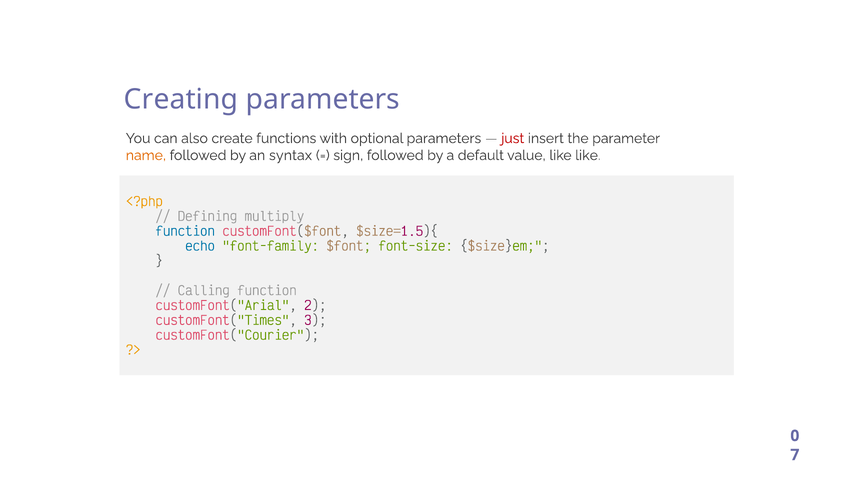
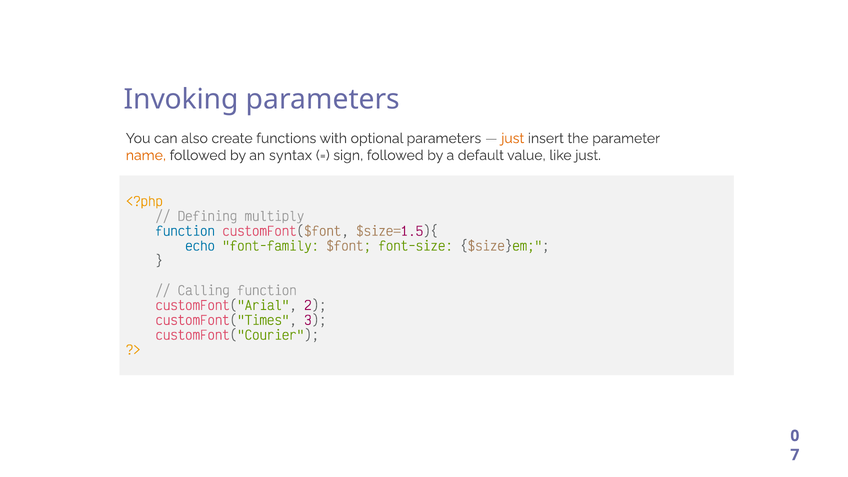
Creating: Creating -> Invoking (181, 99)
just colour: red -> orange (513, 138)
like like: like -> just (588, 155)
